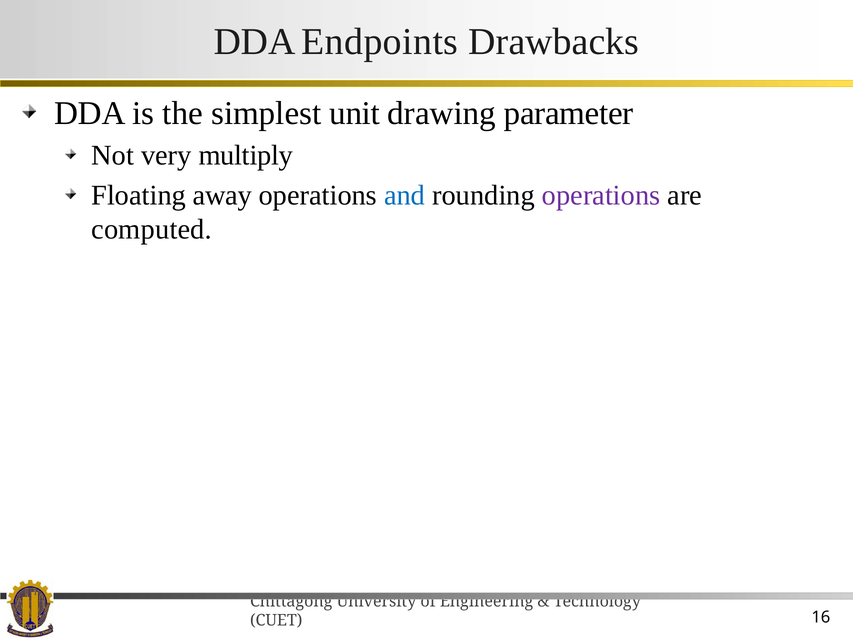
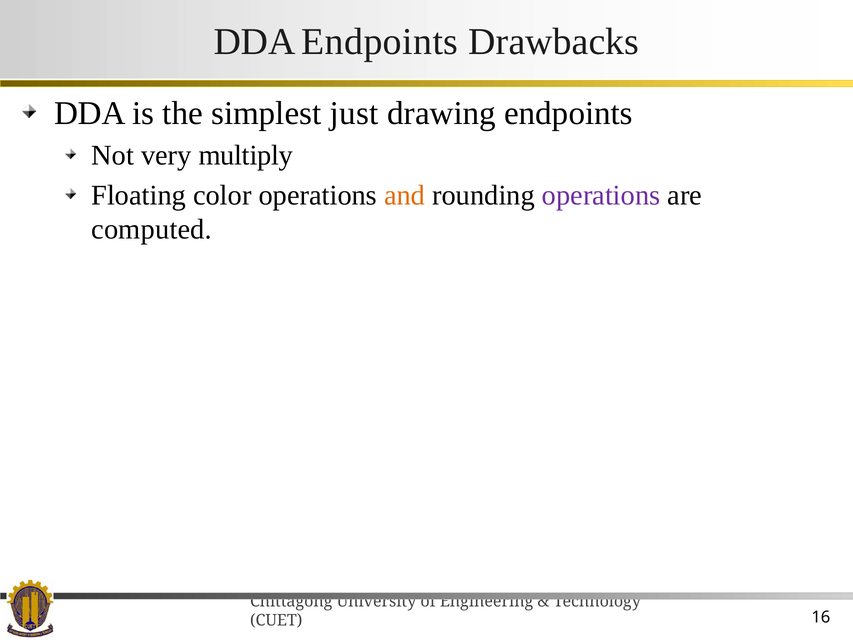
unit: unit -> just (354, 113)
drawing parameter: parameter -> endpoints (569, 113)
away: away -> color (222, 195)
and colour: blue -> orange (405, 195)
